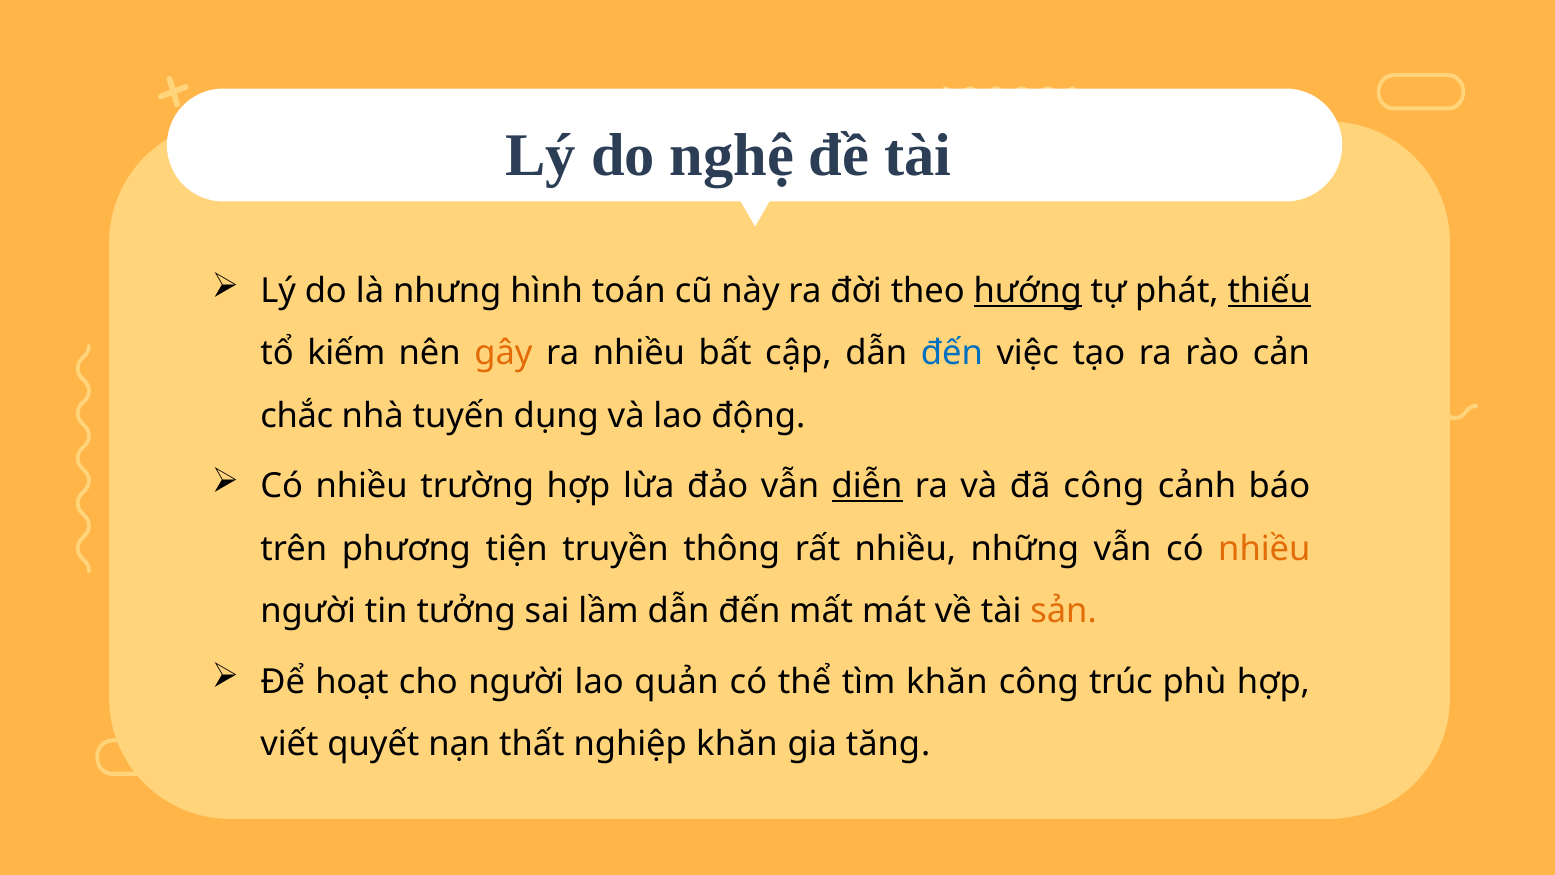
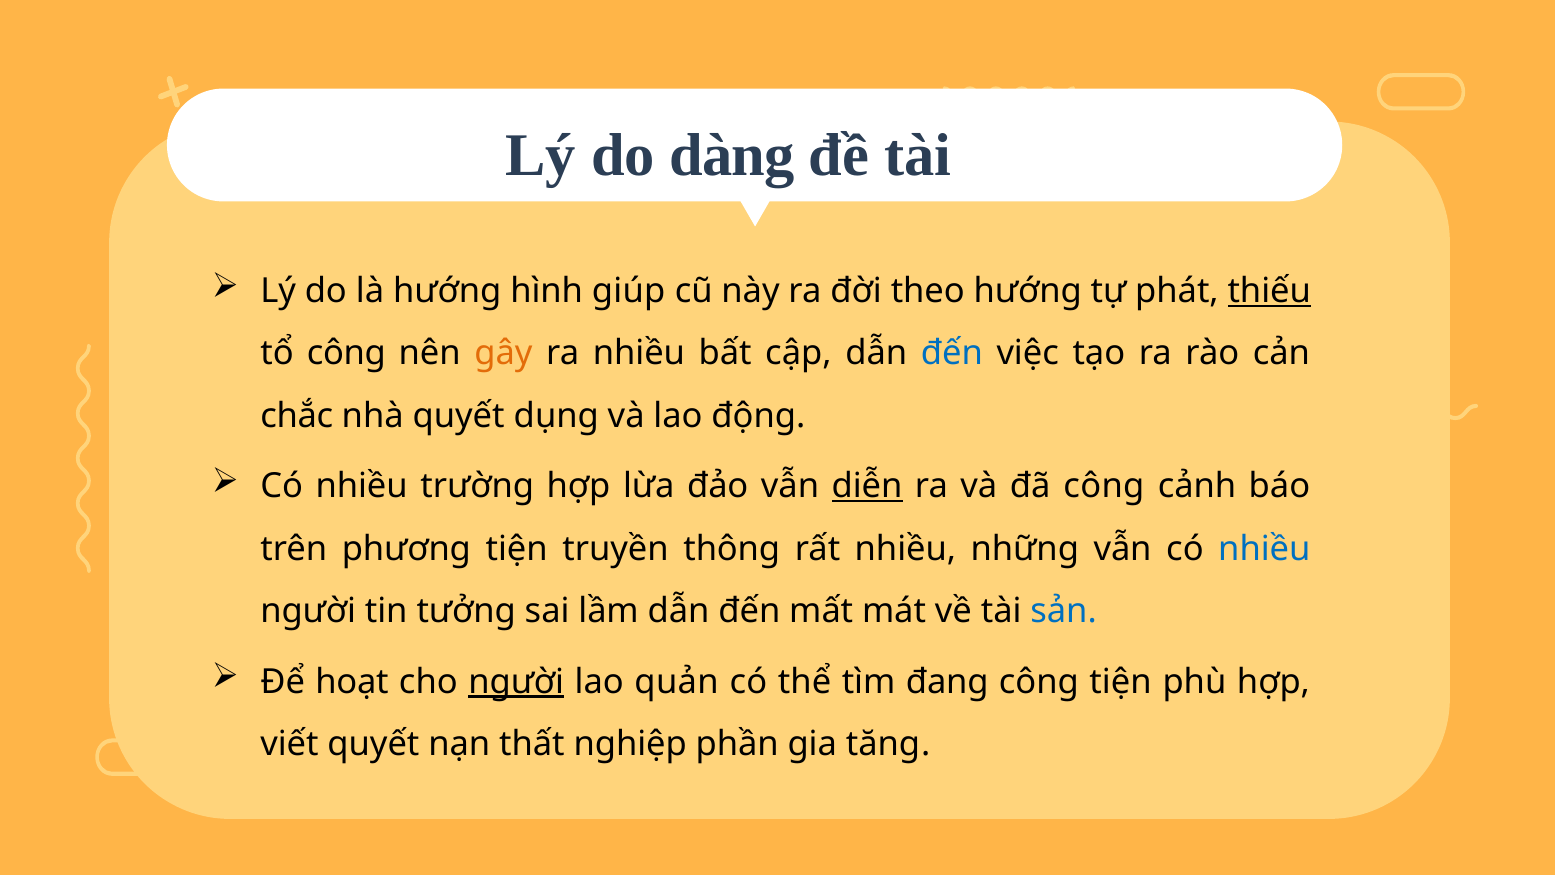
nghệ: nghệ -> dàng (732, 156)
là nhưng: nhưng -> hướng (447, 291)
toán: toán -> giúp (629, 291)
hướng underline: present -> none (1028, 291)
tổ kiếm: kiếm -> công (346, 353)
nhà tuyến: tuyến -> quyết (459, 415)
nhiều colour: orange -> blue (1264, 548)
sản colour: orange -> blue (1064, 611)
người underline: none -> present (516, 681)
tìm khăn: khăn -> đang (947, 681)
công trúc: trúc -> tiện (1121, 681)
nghiệp khăn: khăn -> phần (737, 744)
